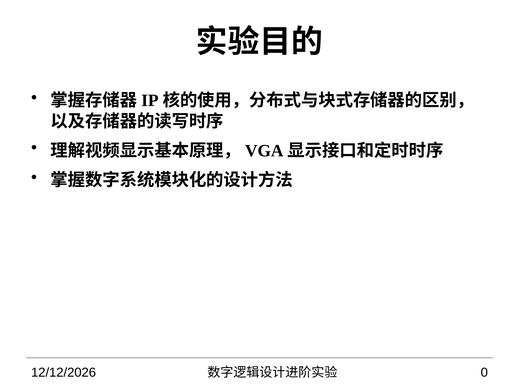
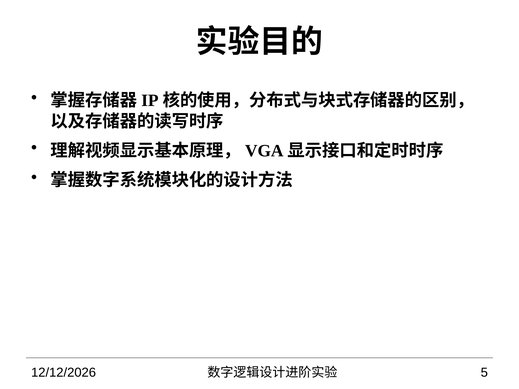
0: 0 -> 5 (484, 373)
